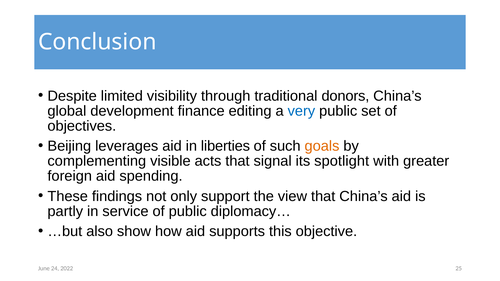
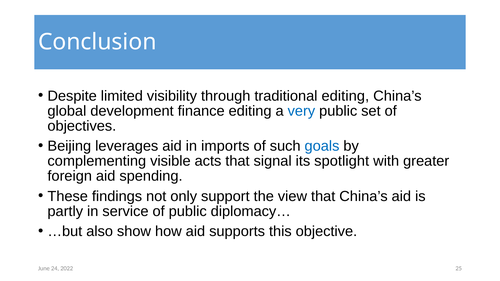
traditional donors: donors -> editing (345, 96)
liberties: liberties -> imports (225, 146)
goals colour: orange -> blue (322, 146)
